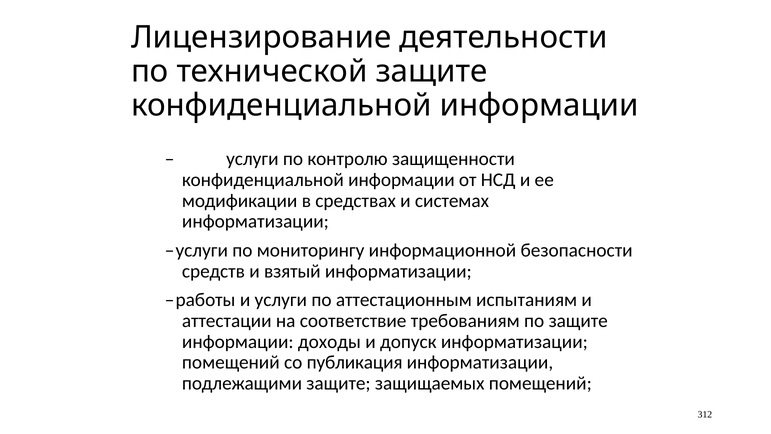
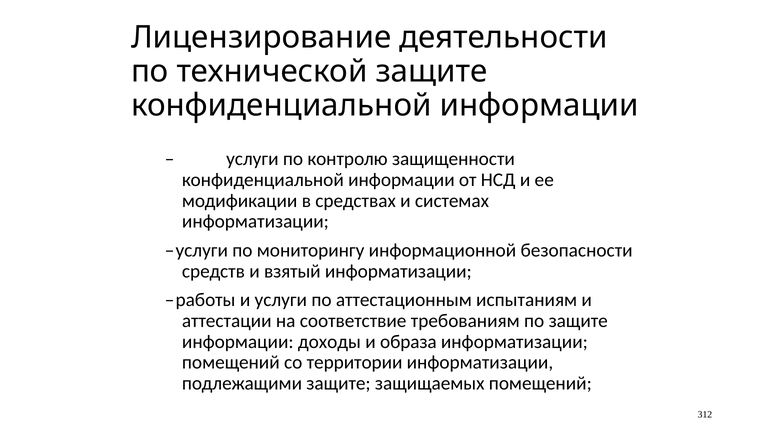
допуск: допуск -> образа (408, 341)
публикация: публикация -> территории (355, 362)
